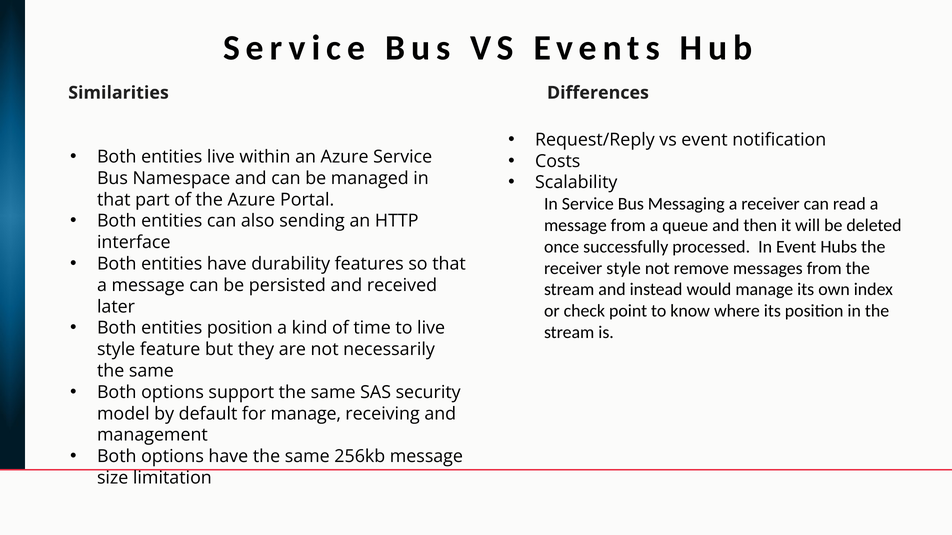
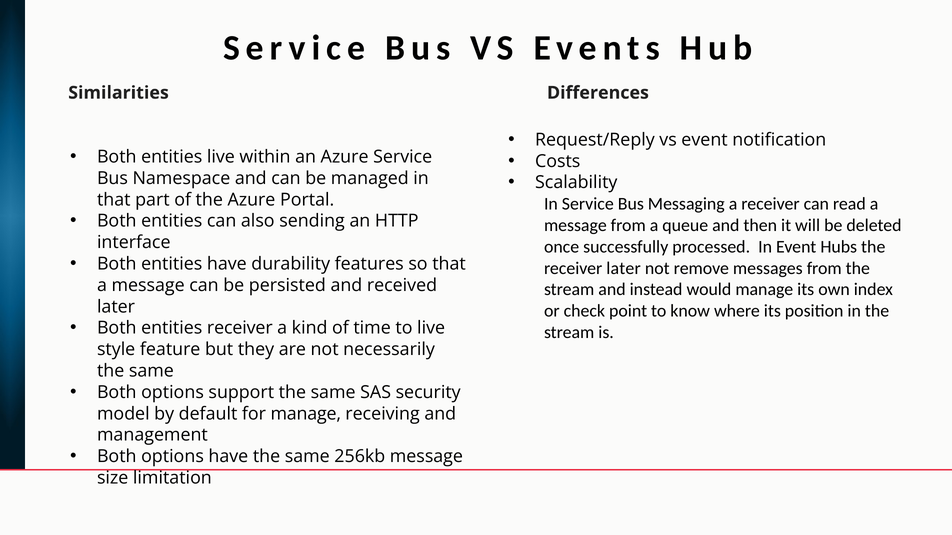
receiver style: style -> later (624, 268)
entities position: position -> receiver (240, 328)
